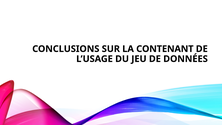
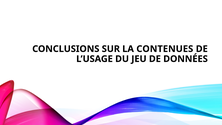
CONTENANT: CONTENANT -> CONTENUES (165, 49)
